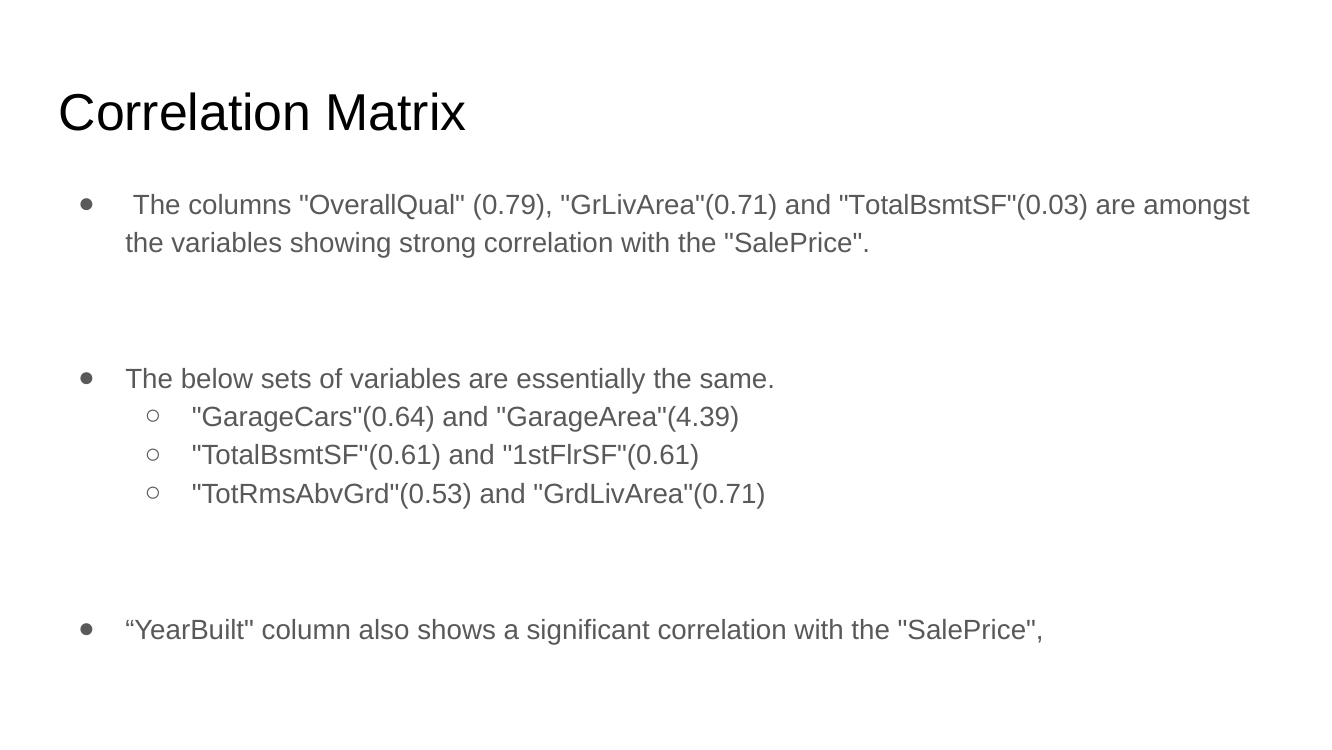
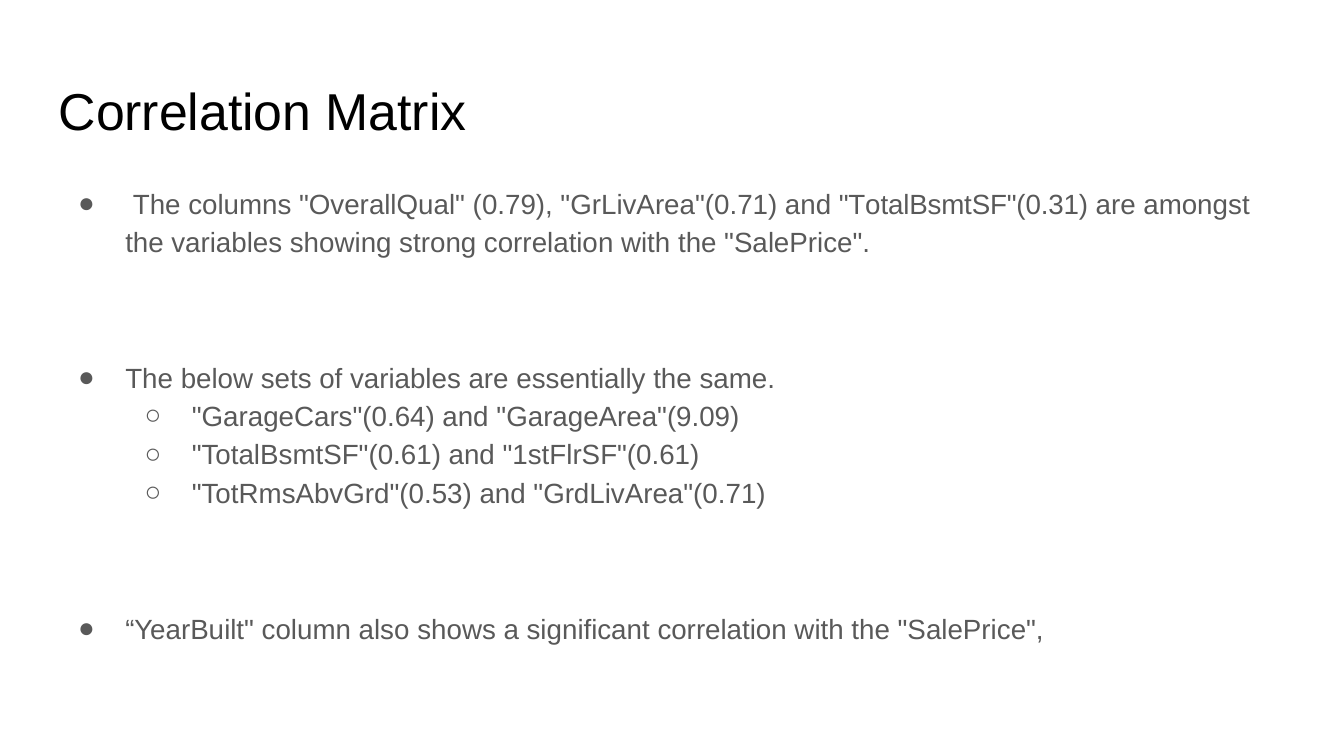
TotalBsmtSF"(0.03: TotalBsmtSF"(0.03 -> TotalBsmtSF"(0.31 (963, 205)
GarageArea"(4.39: GarageArea"(4.39 -> GarageArea"(9.09 (618, 417)
